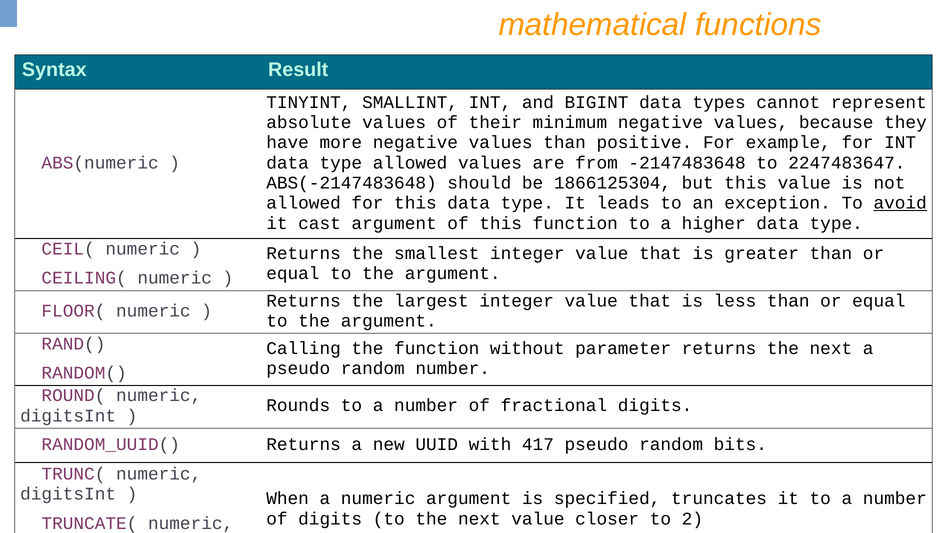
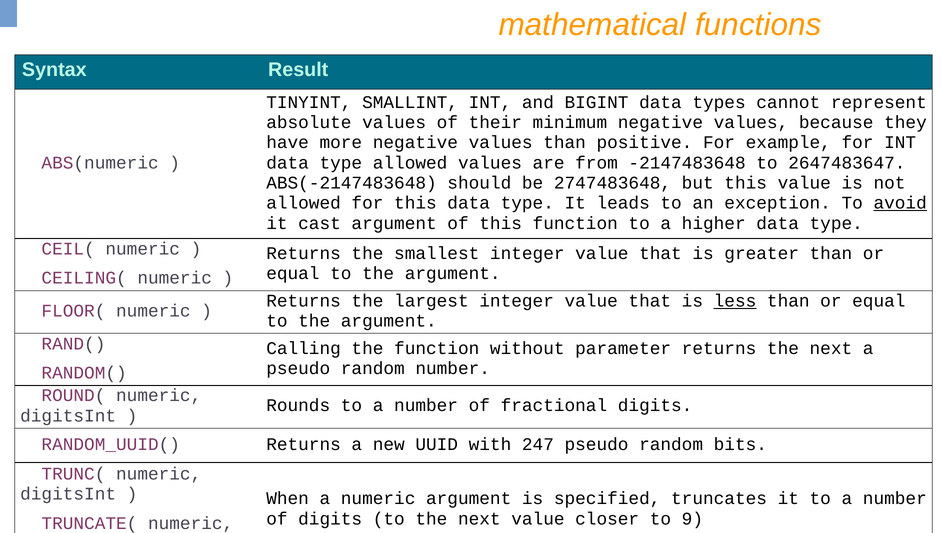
2247483647: 2247483647 -> 2647483647 (847, 163)
1866125304: 1866125304 -> 2747483648 (613, 183)
less underline: none -> present (735, 301)
417: 417 -> 247 (538, 444)
2: 2 -> 9 (692, 518)
